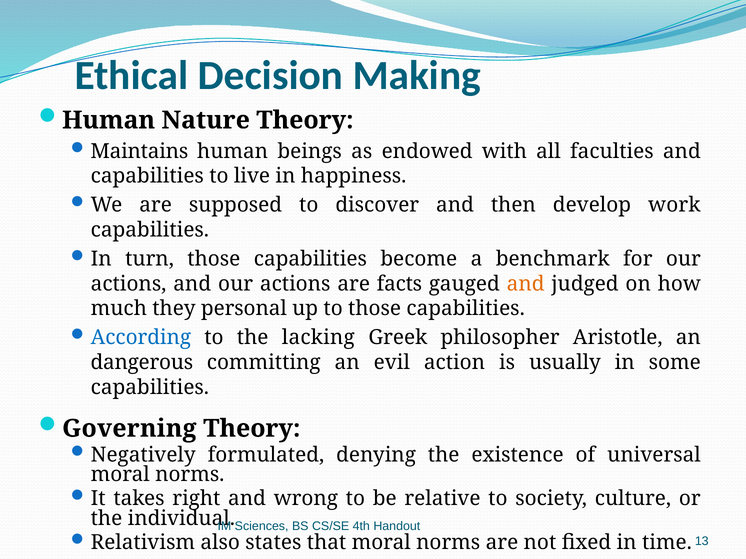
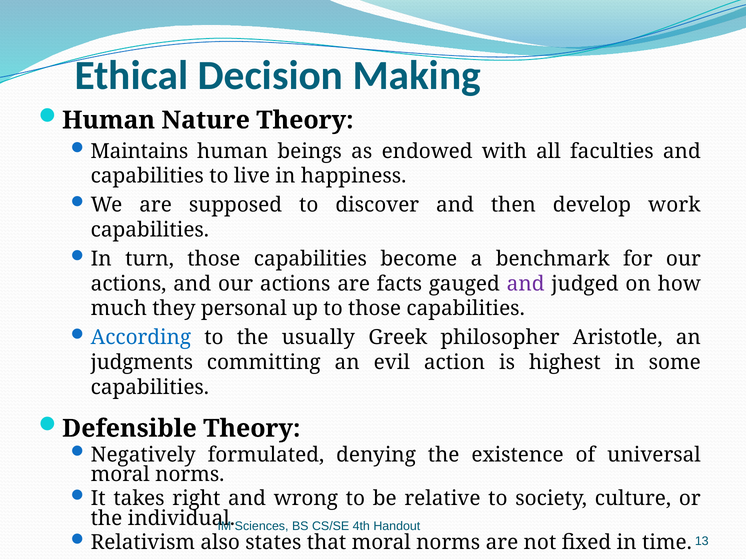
and colour: orange -> purple (526, 284)
lacking: lacking -> usually (318, 338)
dangerous: dangerous -> judgments (142, 363)
usually: usually -> highest (565, 363)
Governing: Governing -> Defensible (129, 429)
